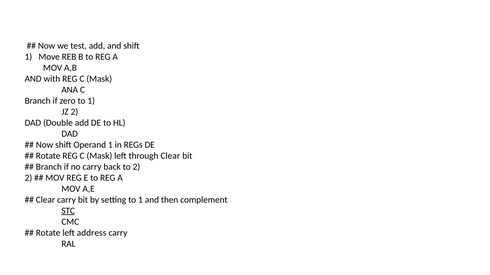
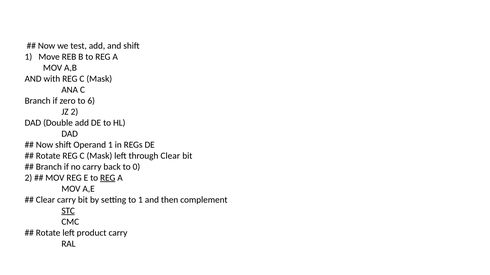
zero to 1: 1 -> 6 (91, 101)
to 2: 2 -> 0 (136, 167)
REG underline: none -> present (108, 178)
address: address -> product (92, 233)
